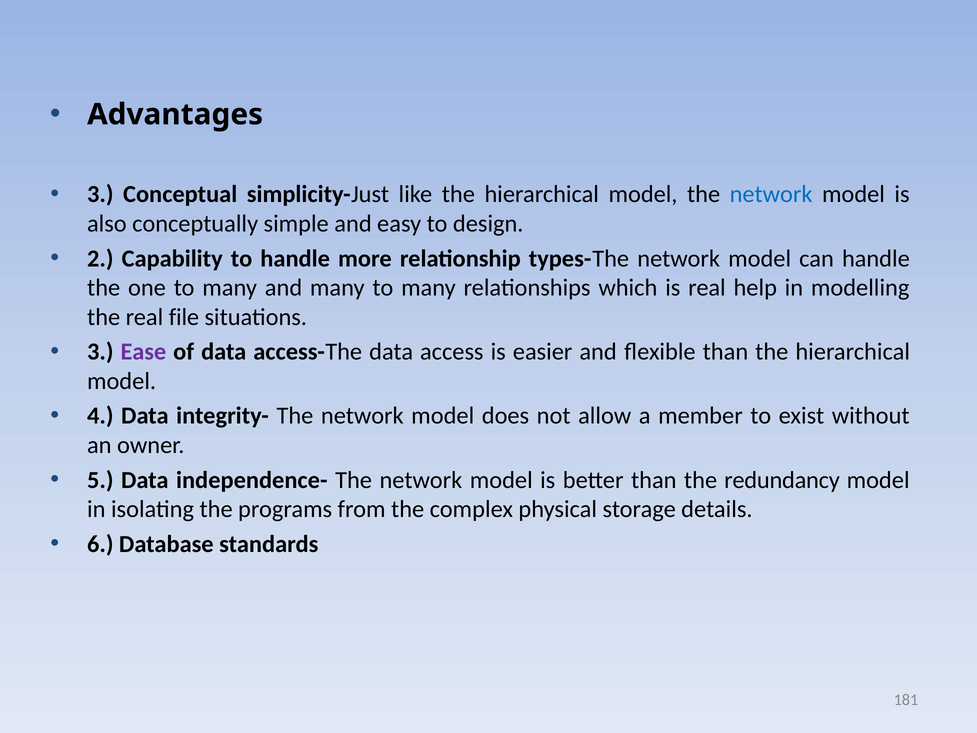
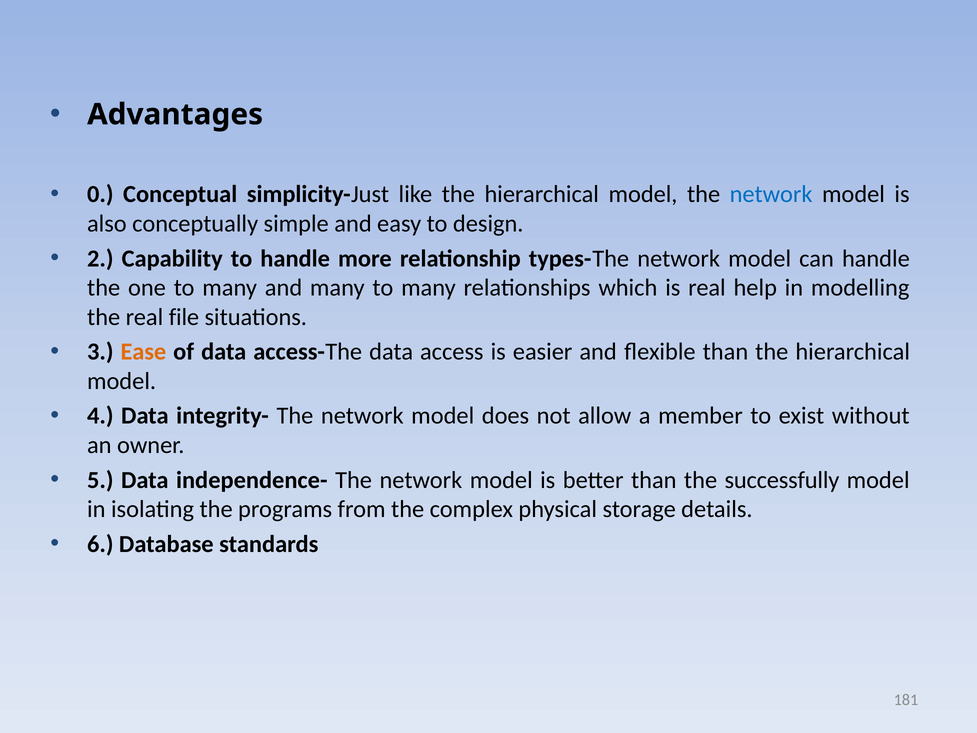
3: 3 -> 0 (100, 194)
Ease colour: purple -> orange (143, 352)
redundancy: redundancy -> successfully (782, 480)
